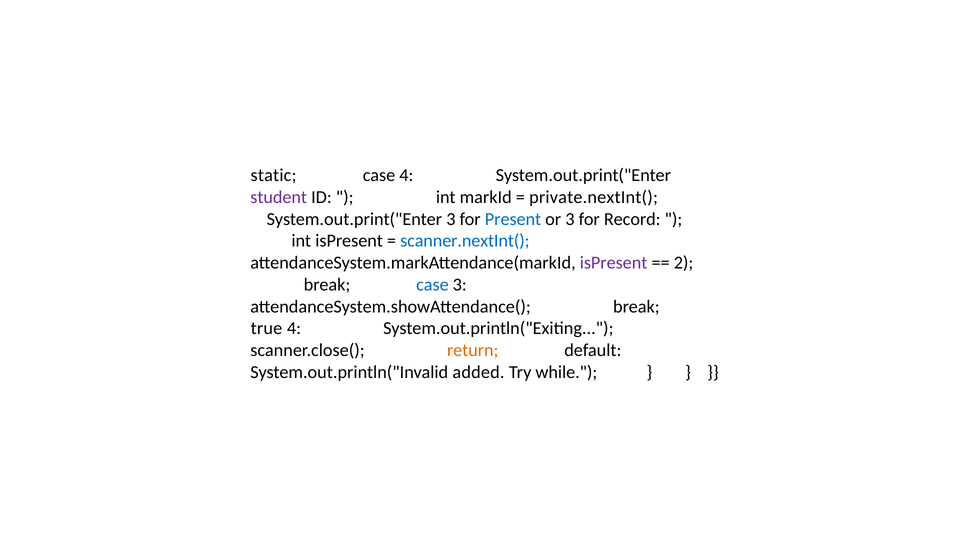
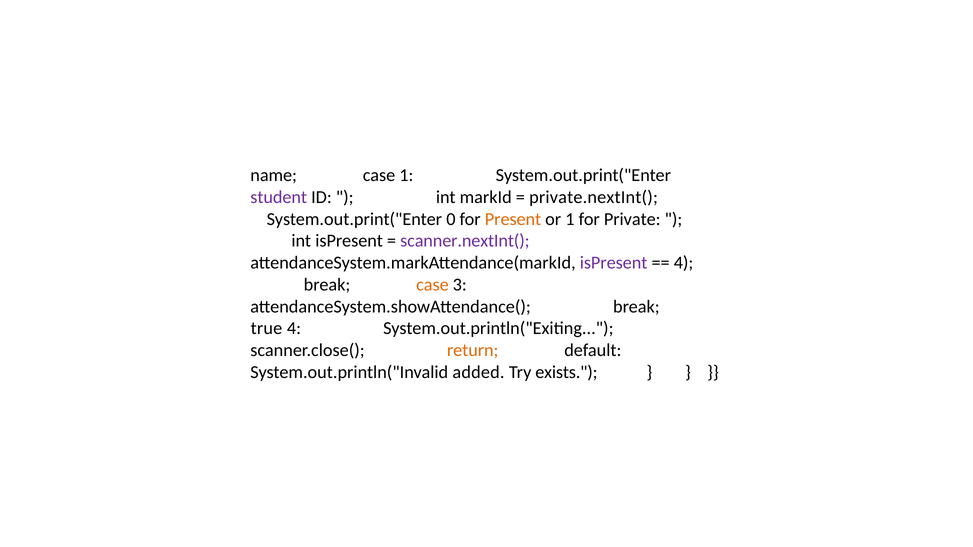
static: static -> name (274, 175)
case 4: 4 -> 1 (406, 175)
System.out.print("Enter 3: 3 -> 0 (451, 219)
Present colour: blue -> orange (513, 219)
or 3: 3 -> 1 (570, 219)
Record: Record -> Private (632, 219)
scanner.nextInt( colour: blue -> purple (465, 241)
2: 2 -> 4 (684, 263)
case colour: blue -> orange (432, 285)
while: while -> exists (566, 372)
